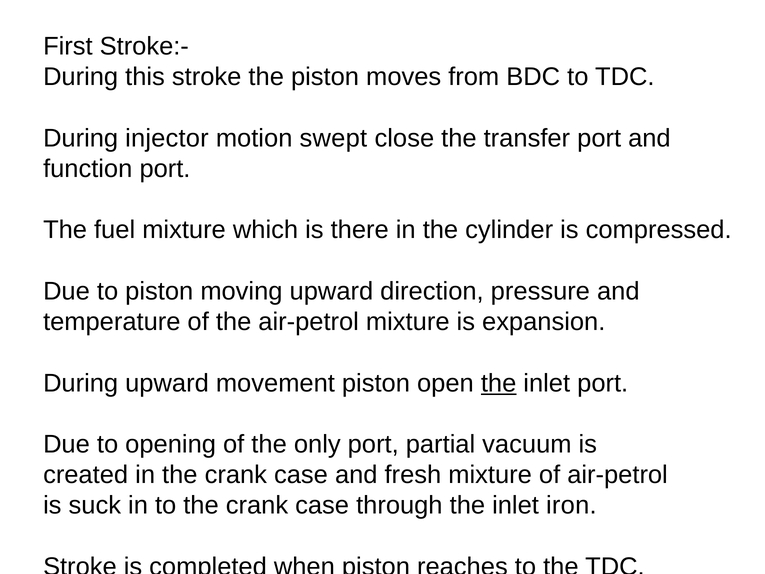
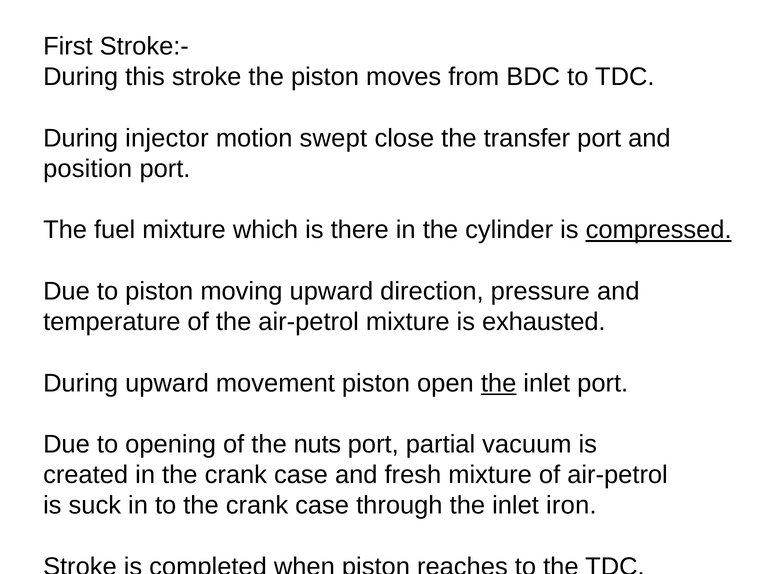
function: function -> position (88, 169)
compressed underline: none -> present (659, 230)
expansion: expansion -> exhausted (544, 322)
only: only -> nuts (317, 444)
